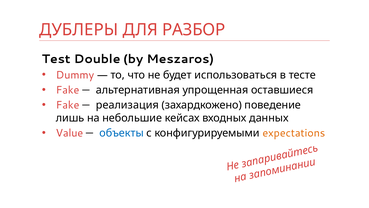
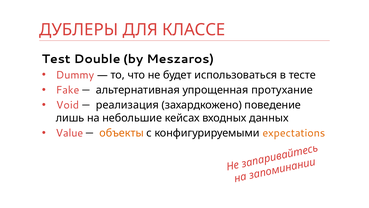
РАЗБОР: РАЗБОР -> КЛАССЕ (194, 30)
оставшиеся: оставшиеся -> протухание (282, 90)
Fake: Fake -> Void (68, 105)
объекты colour: blue -> orange (122, 133)
